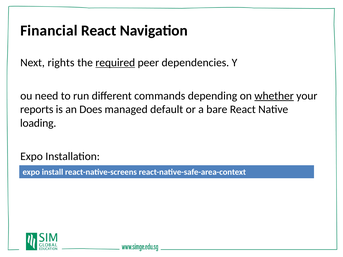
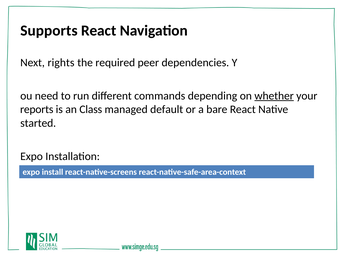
Financial: Financial -> Supports (49, 31)
required underline: present -> none (115, 63)
Does: Does -> Class (91, 110)
loading: loading -> started (38, 123)
